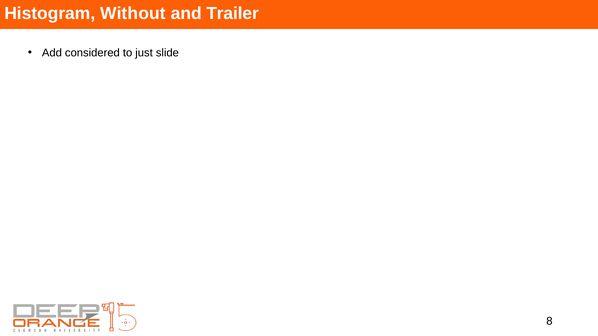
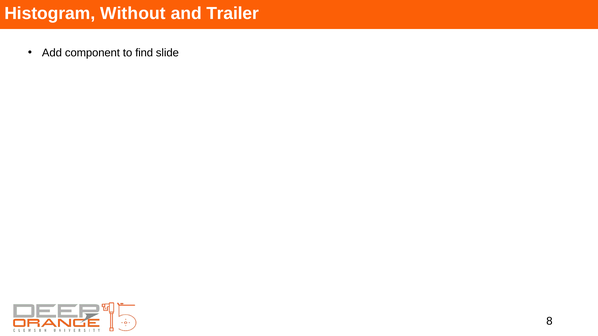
considered: considered -> component (92, 53)
just: just -> find (144, 53)
